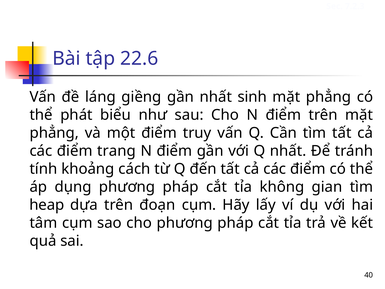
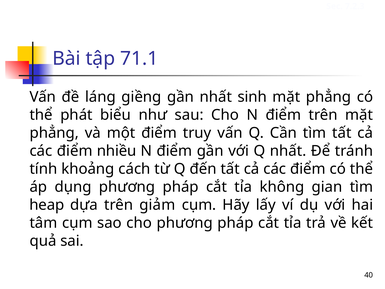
22.6: 22.6 -> 71.1 (139, 58)
trang: trang -> nhiều (117, 151)
đoạn: đoạn -> giảm (157, 205)
